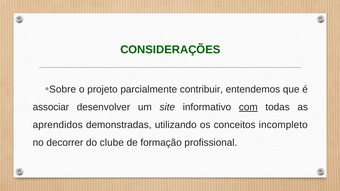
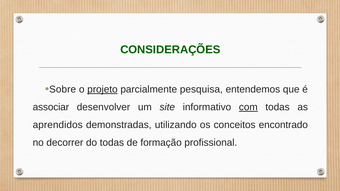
projeto underline: none -> present (102, 89)
contribuir: contribuir -> pesquisa (201, 89)
incompleto: incompleto -> encontrado (283, 125)
do clube: clube -> todas (112, 143)
